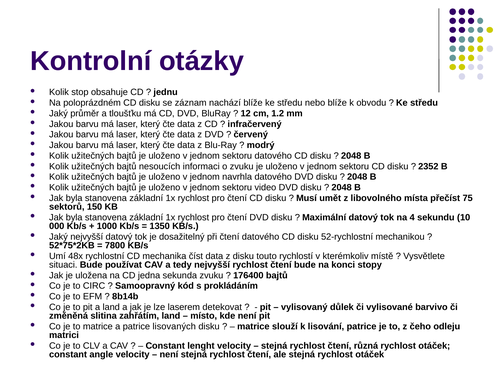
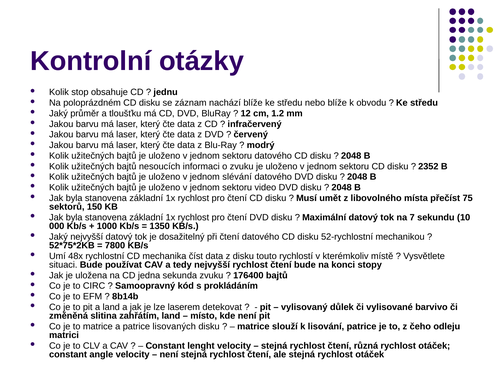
navrhla: navrhla -> slévání (237, 177)
4: 4 -> 7 (412, 217)
